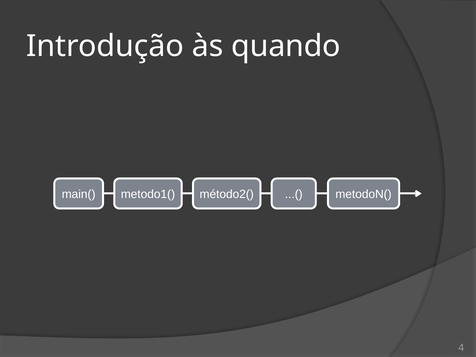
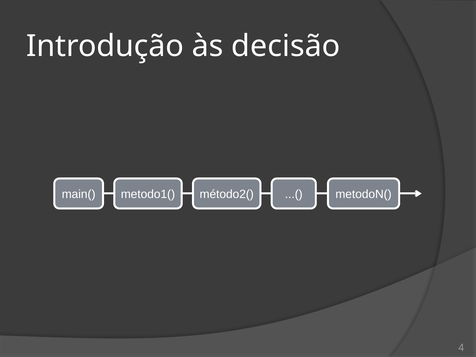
quando: quando -> decisão (286, 46)
